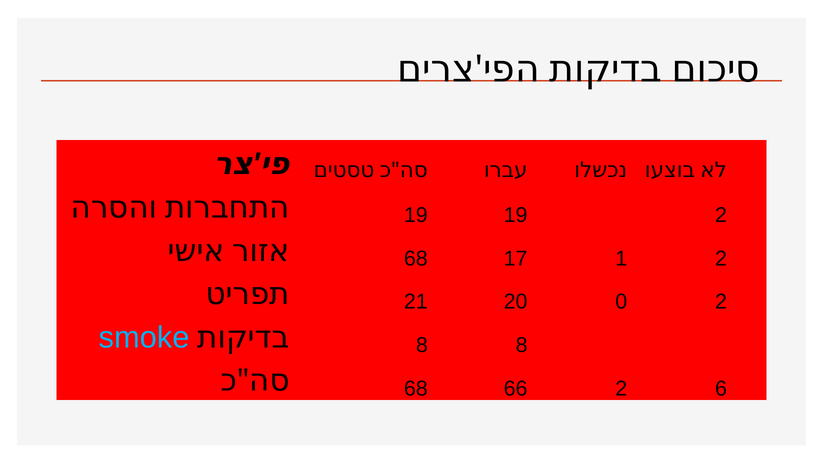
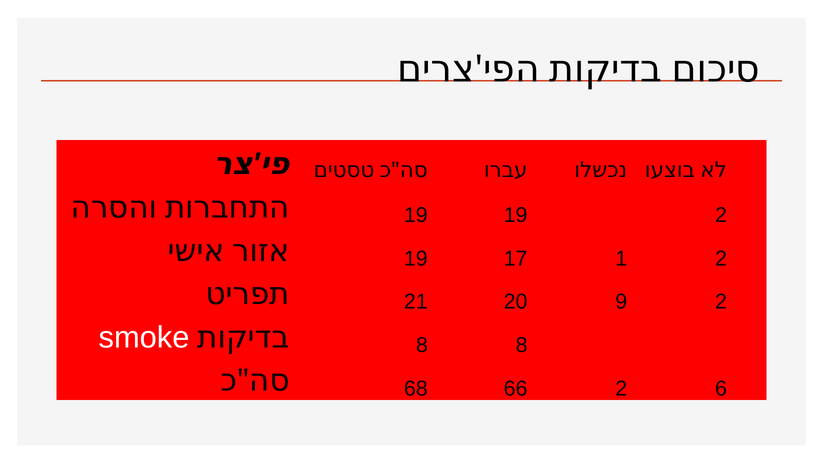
68: 68 -> 19 (416, 258)
0: 0 -> 9 (621, 302)
smoke colour: light blue -> white (144, 337)
